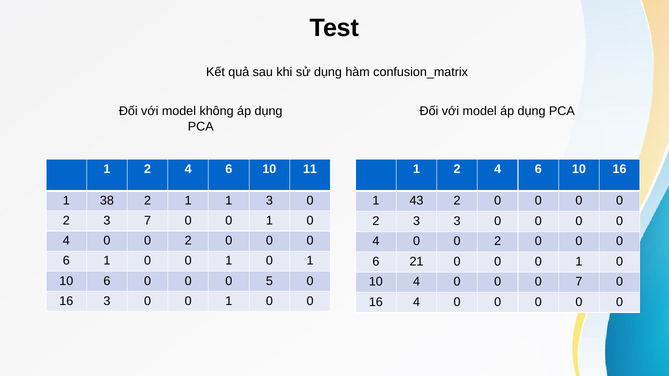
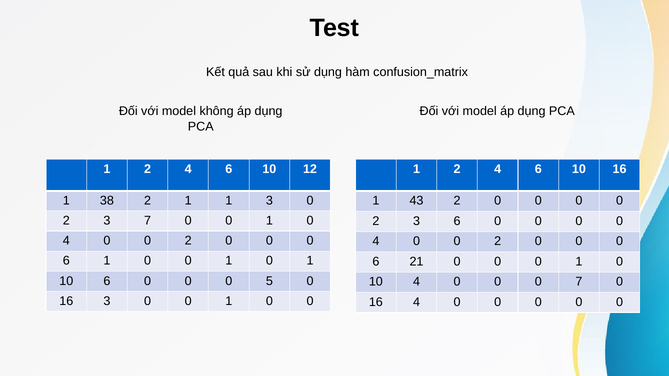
11: 11 -> 12 (310, 169)
3 3: 3 -> 6 (457, 221)
